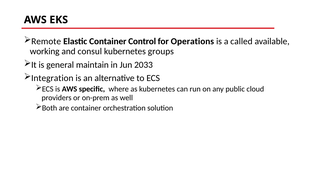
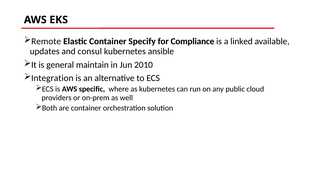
Control: Control -> Specify (142, 41)
Operations: Operations -> Compliance (192, 41)
called: called -> linked (242, 41)
working: working -> updates (45, 51)
groups: groups -> ansible (161, 51)
2033: 2033 -> 2010 (144, 65)
